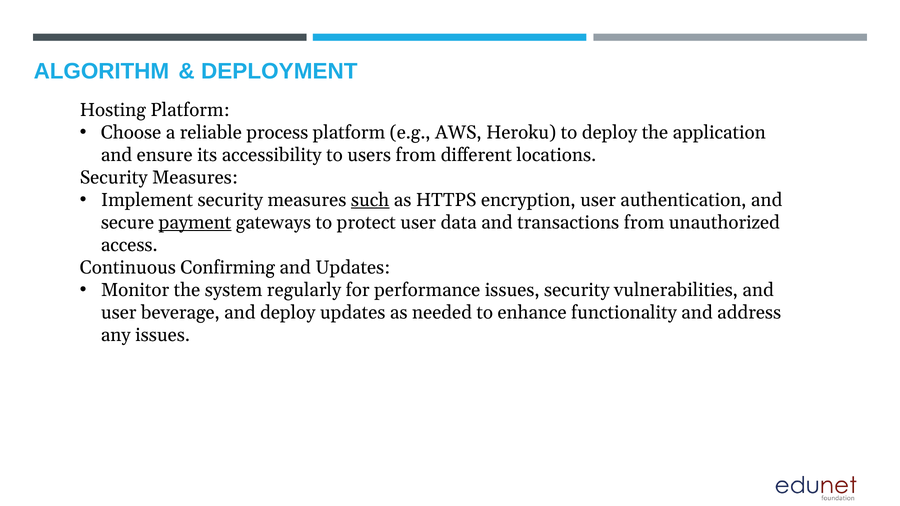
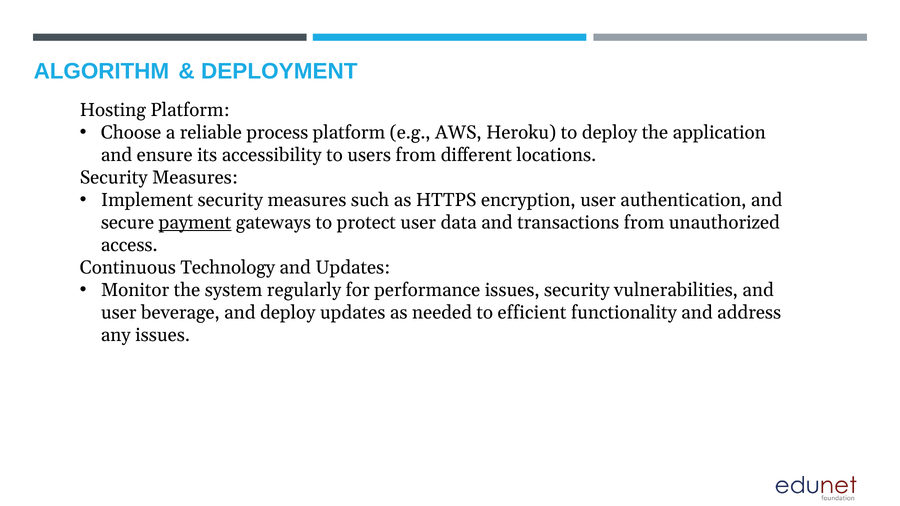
such underline: present -> none (370, 200)
Confirming: Confirming -> Technology (228, 268)
enhance: enhance -> efficient (532, 313)
